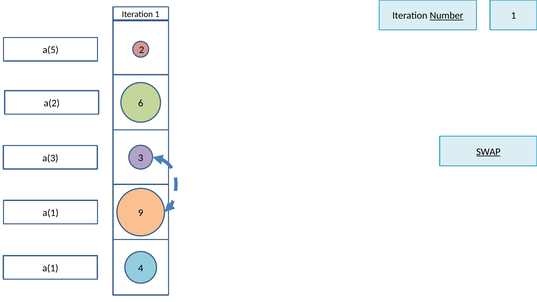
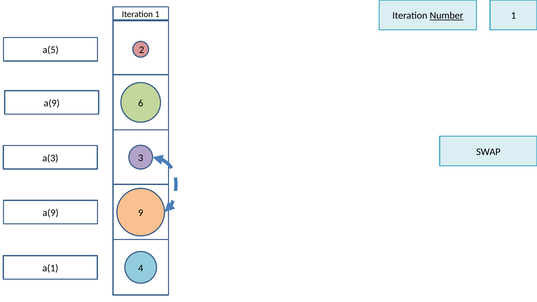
a(2: a(2 -> a(9 (52, 103)
SWAP underline: present -> none (488, 152)
a(1: a(1 -> a(9 (51, 213)
